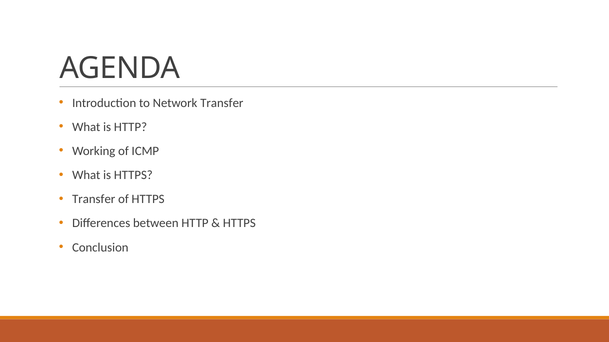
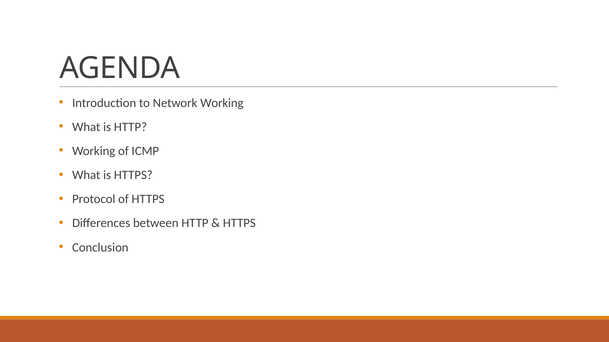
Network Transfer: Transfer -> Working (222, 103)
Transfer: Transfer -> Protocol (94, 200)
